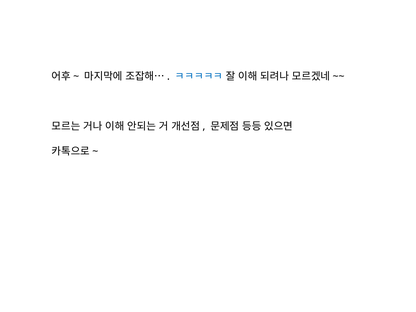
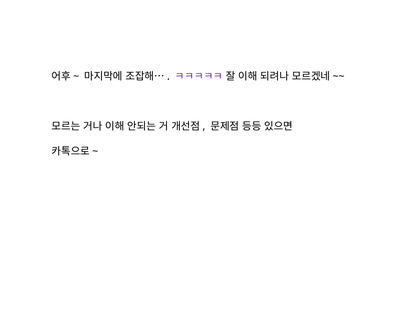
ㅋㅋㅋㅋㅋ colour: blue -> purple (199, 77)
